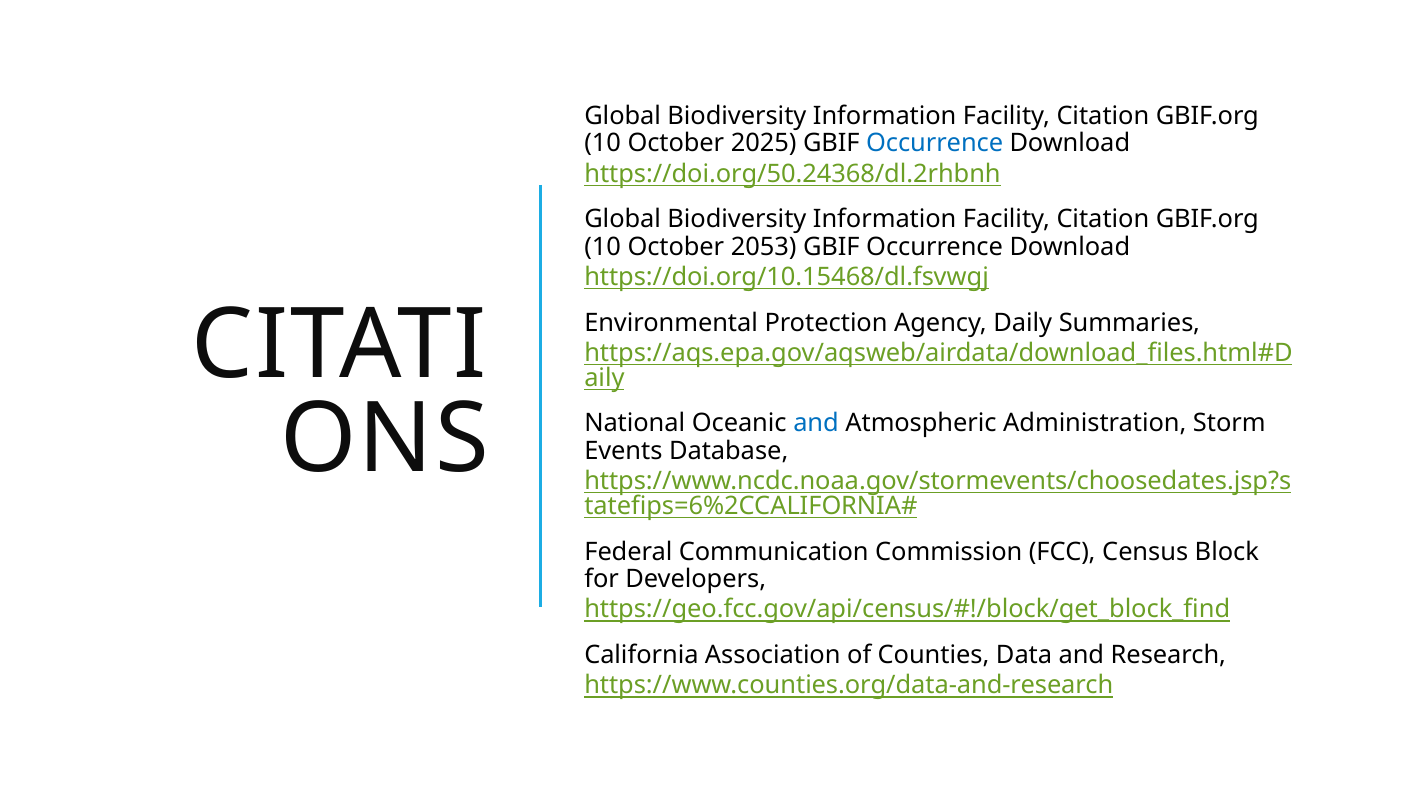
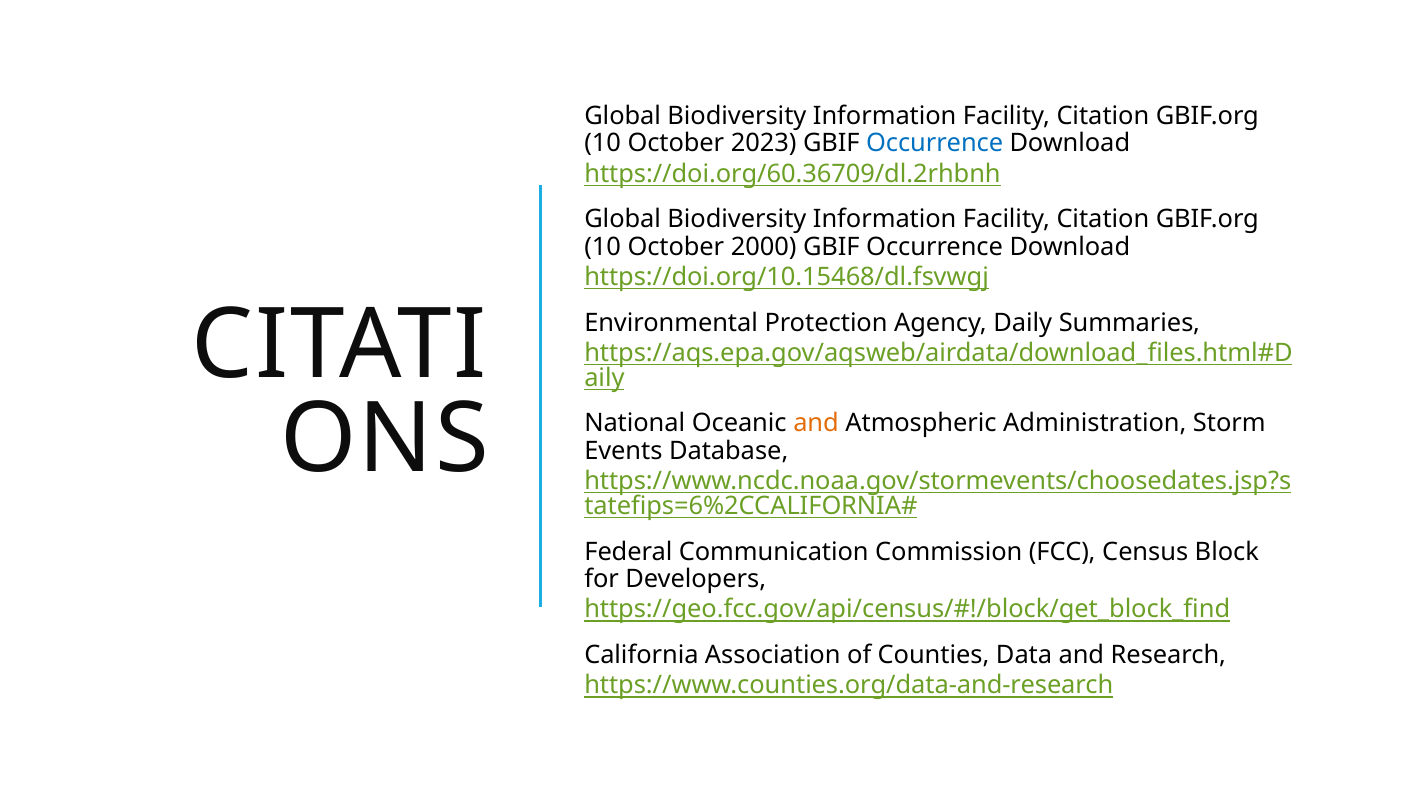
2025: 2025 -> 2023 (764, 143)
https://doi.org/50.24368/dl.2rhbnh: https://doi.org/50.24368/dl.2rhbnh -> https://doi.org/60.36709/dl.2rhbnh (793, 174)
2053: 2053 -> 2000 (764, 247)
and colour: blue -> orange (816, 424)
